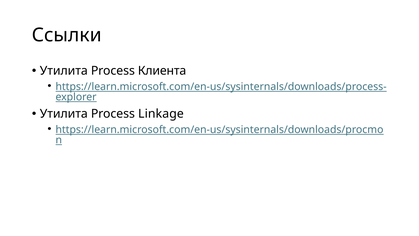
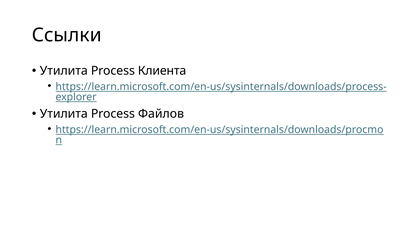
Linkage: Linkage -> Файлов (161, 114)
